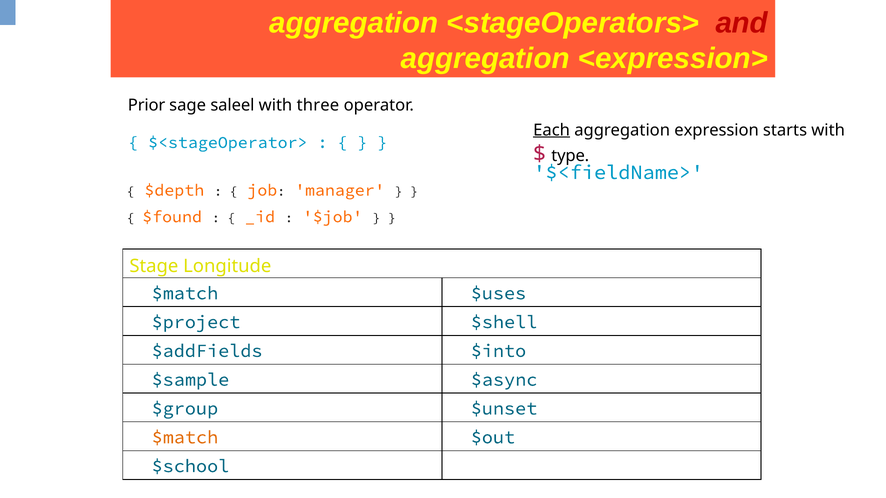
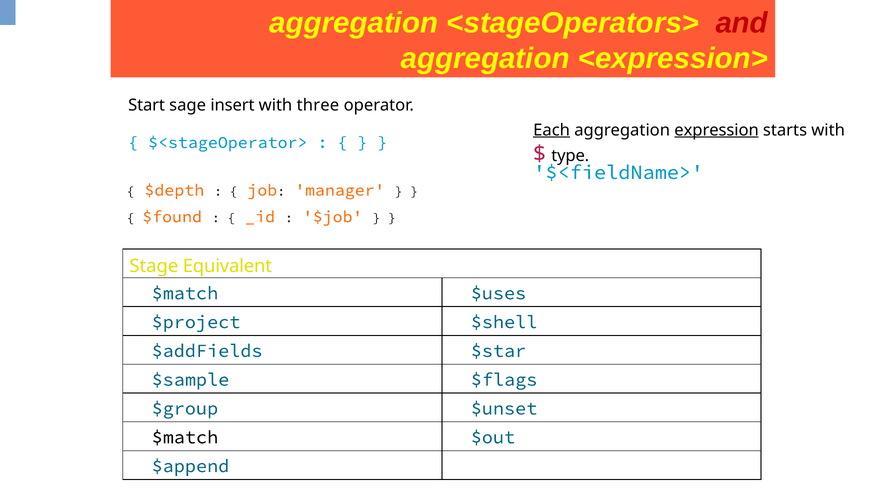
Prior: Prior -> Start (147, 106)
saleel: saleel -> insert (232, 106)
expression underline: none -> present (717, 130)
Longitude: Longitude -> Equivalent (227, 266)
$into: $into -> $star (498, 351)
$async: $async -> $flags (504, 380)
$match colour: orange -> black (185, 438)
$school: $school -> $append (190, 466)
